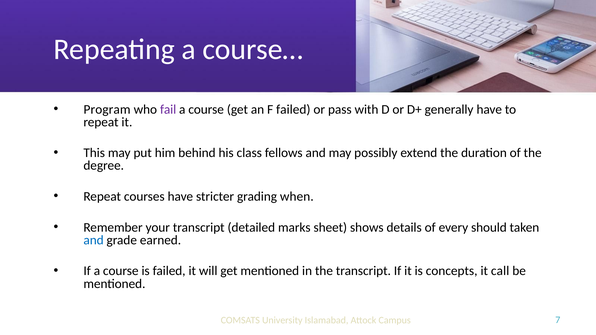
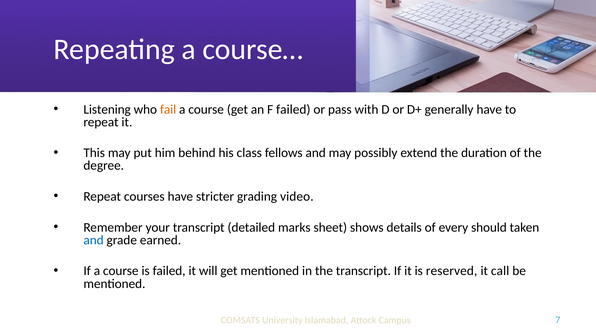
Program: Program -> Listening (107, 109)
fail colour: purple -> orange (168, 109)
when: when -> video (297, 197)
concepts: concepts -> reserved (452, 271)
